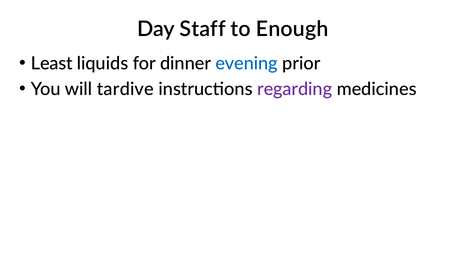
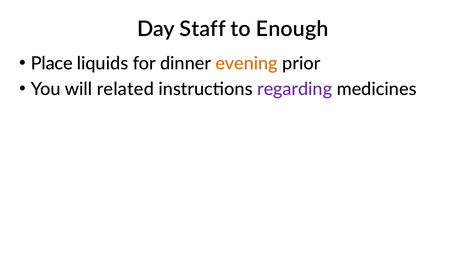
Least: Least -> Place (52, 64)
evening colour: blue -> orange (247, 64)
tardive: tardive -> related (125, 89)
